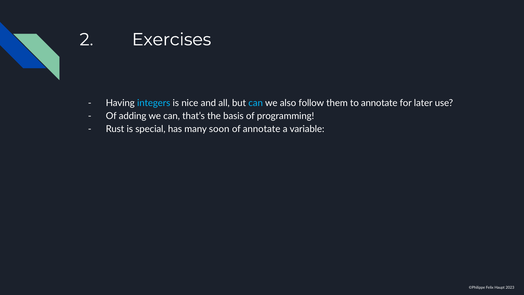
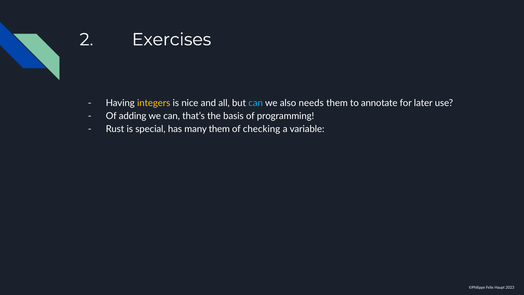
integers colour: light blue -> yellow (154, 103)
follow: follow -> needs (311, 103)
many soon: soon -> them (219, 129)
of annotate: annotate -> checking (262, 129)
